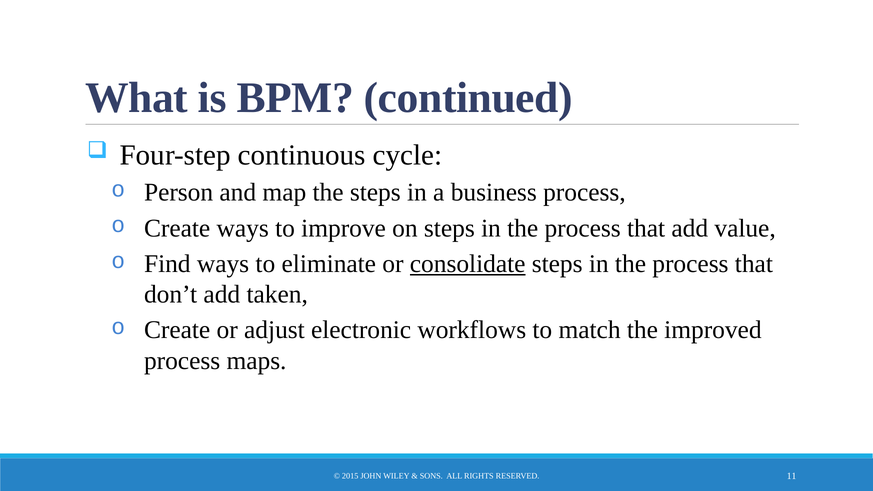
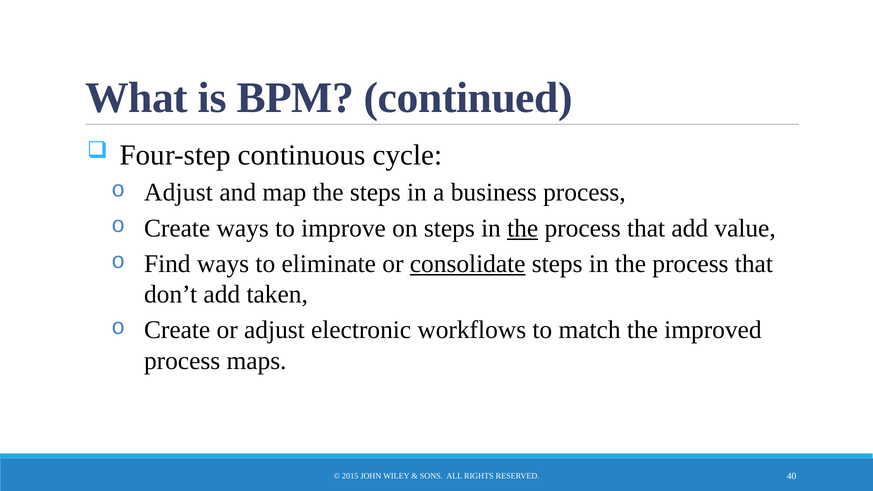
Person: Person -> Adjust (178, 193)
the underline: none -> present (523, 228)
11: 11 -> 40 (792, 476)
